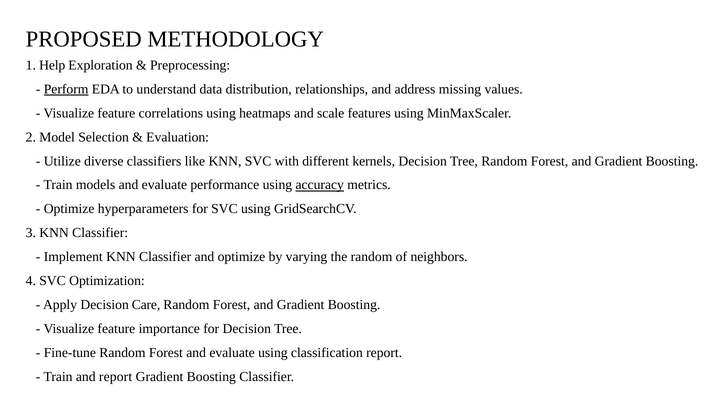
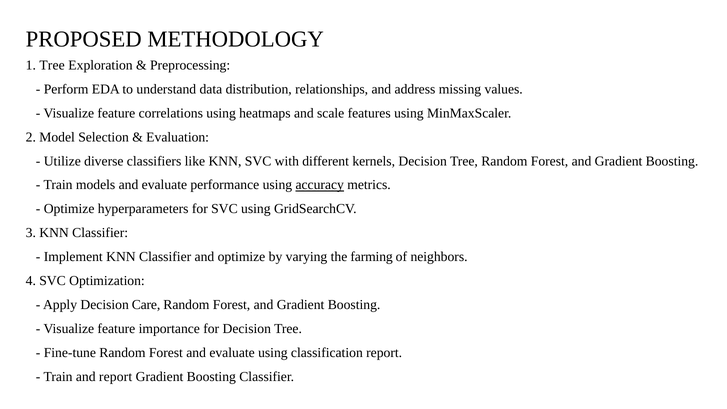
1 Help: Help -> Tree (52, 65)
Perform underline: present -> none (66, 89)
the random: random -> farming (372, 257)
